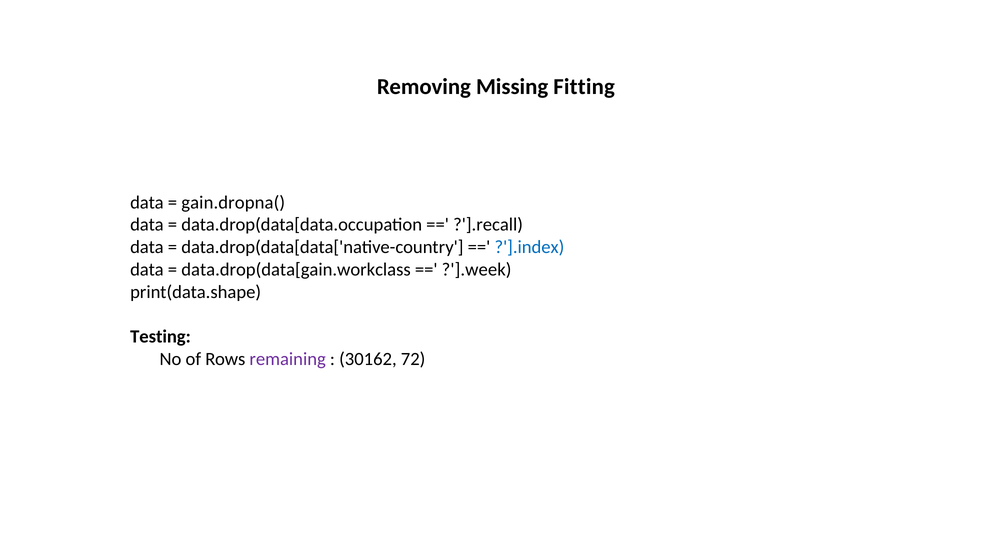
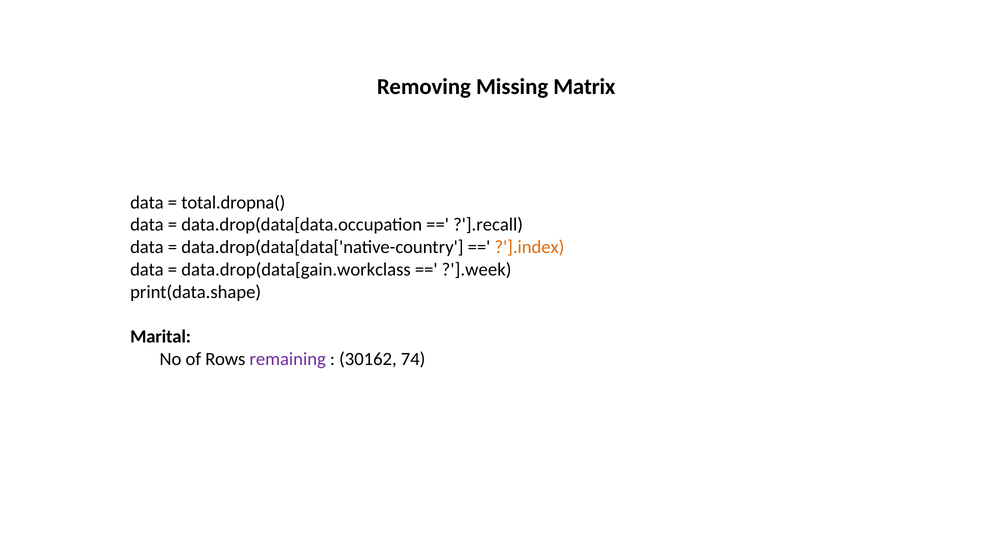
Fitting: Fitting -> Matrix (584, 87)
gain.dropna(: gain.dropna( -> total.dropna( (233, 203)
?'].index colour: blue -> orange (529, 247)
Testing: Testing -> Marital (161, 337)
72: 72 -> 74 (413, 359)
